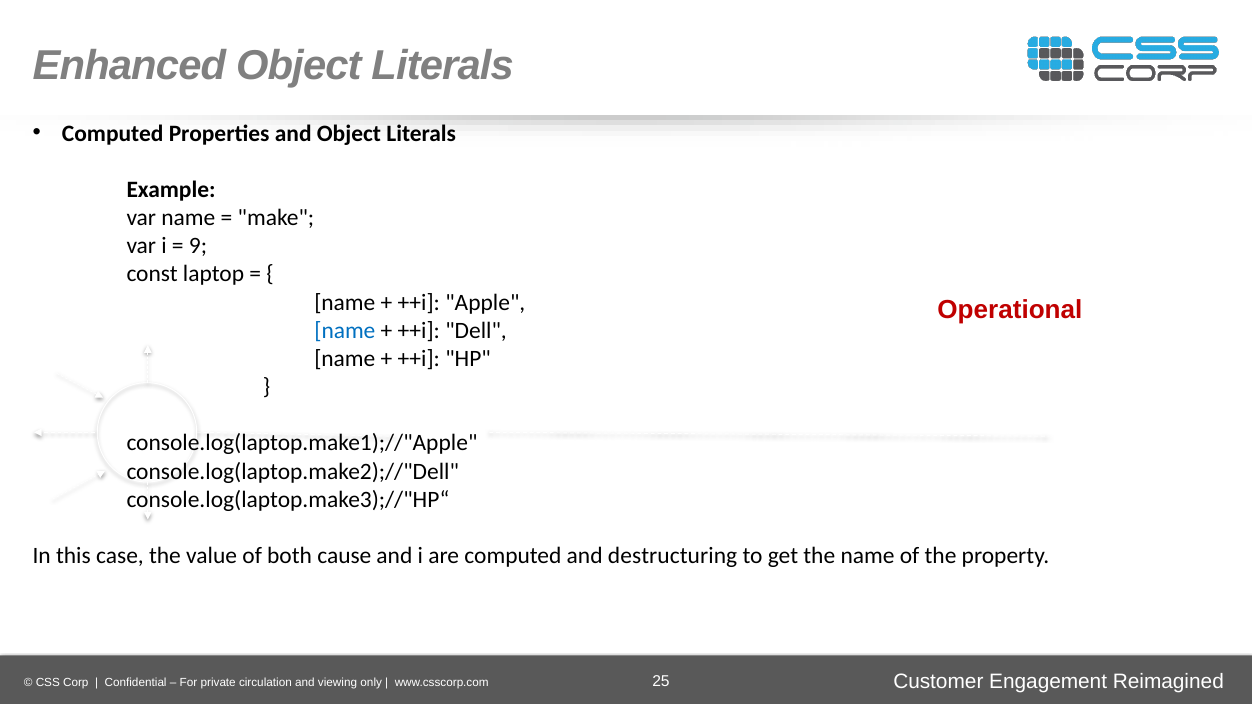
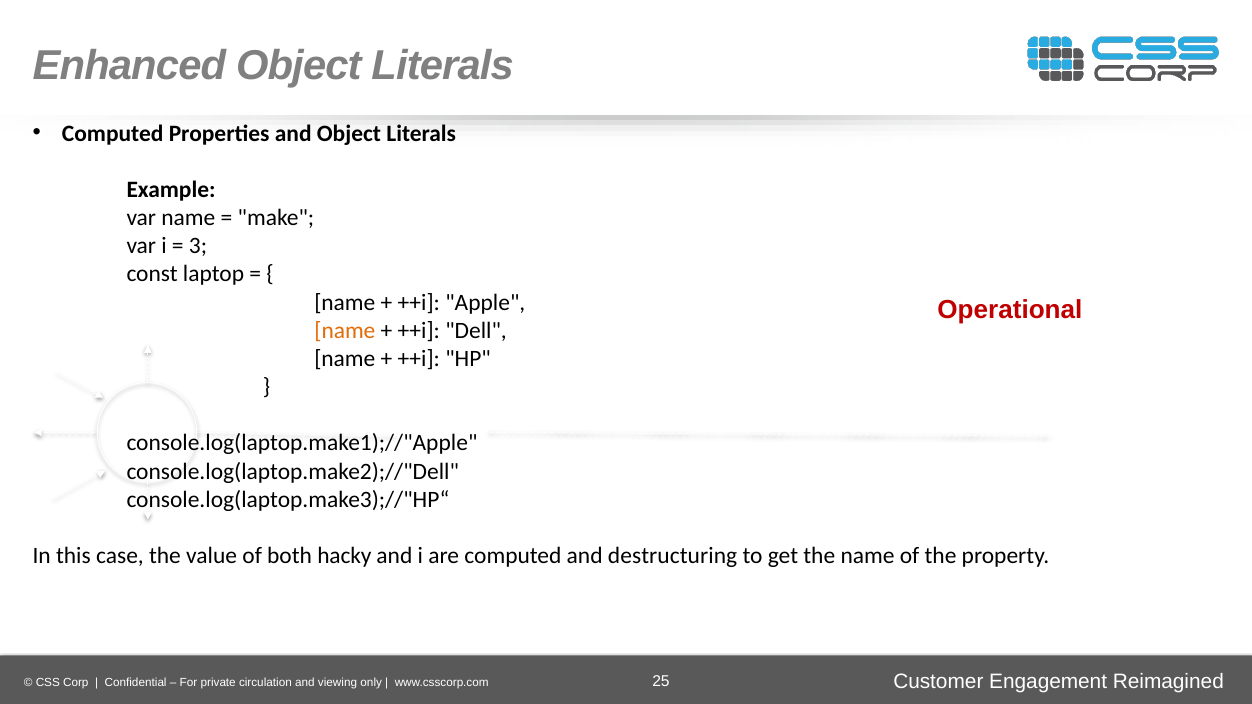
9: 9 -> 3 (198, 246)
name colour: blue -> orange (345, 331)
cause: cause -> hacky (344, 556)
